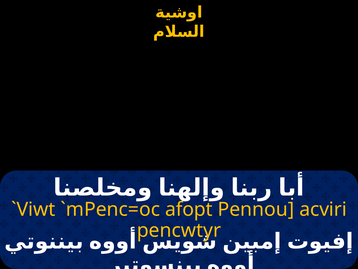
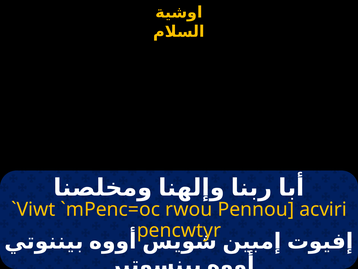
afopt: afopt -> rwou (189, 209)
